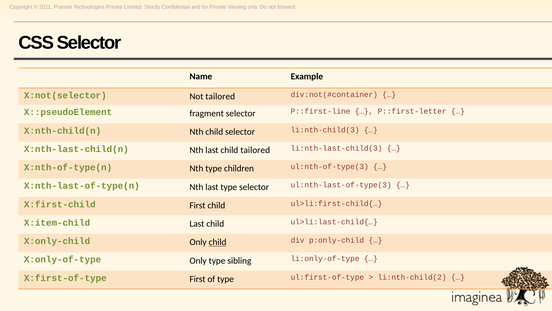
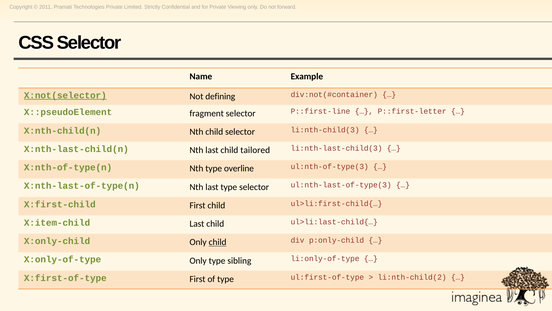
X:not(selector underline: none -> present (65, 95)
Not tailored: tailored -> defining (220, 96)
children: children -> overline (239, 168)
